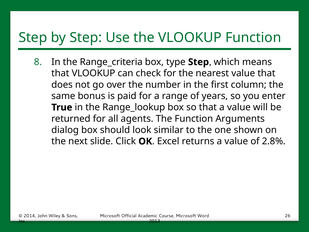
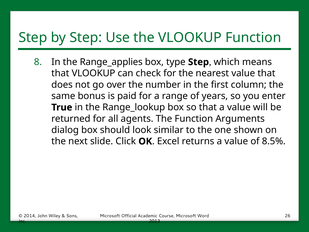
Range_criteria: Range_criteria -> Range_applies (111, 62)
2.8%: 2.8% -> 8.5% (274, 141)
